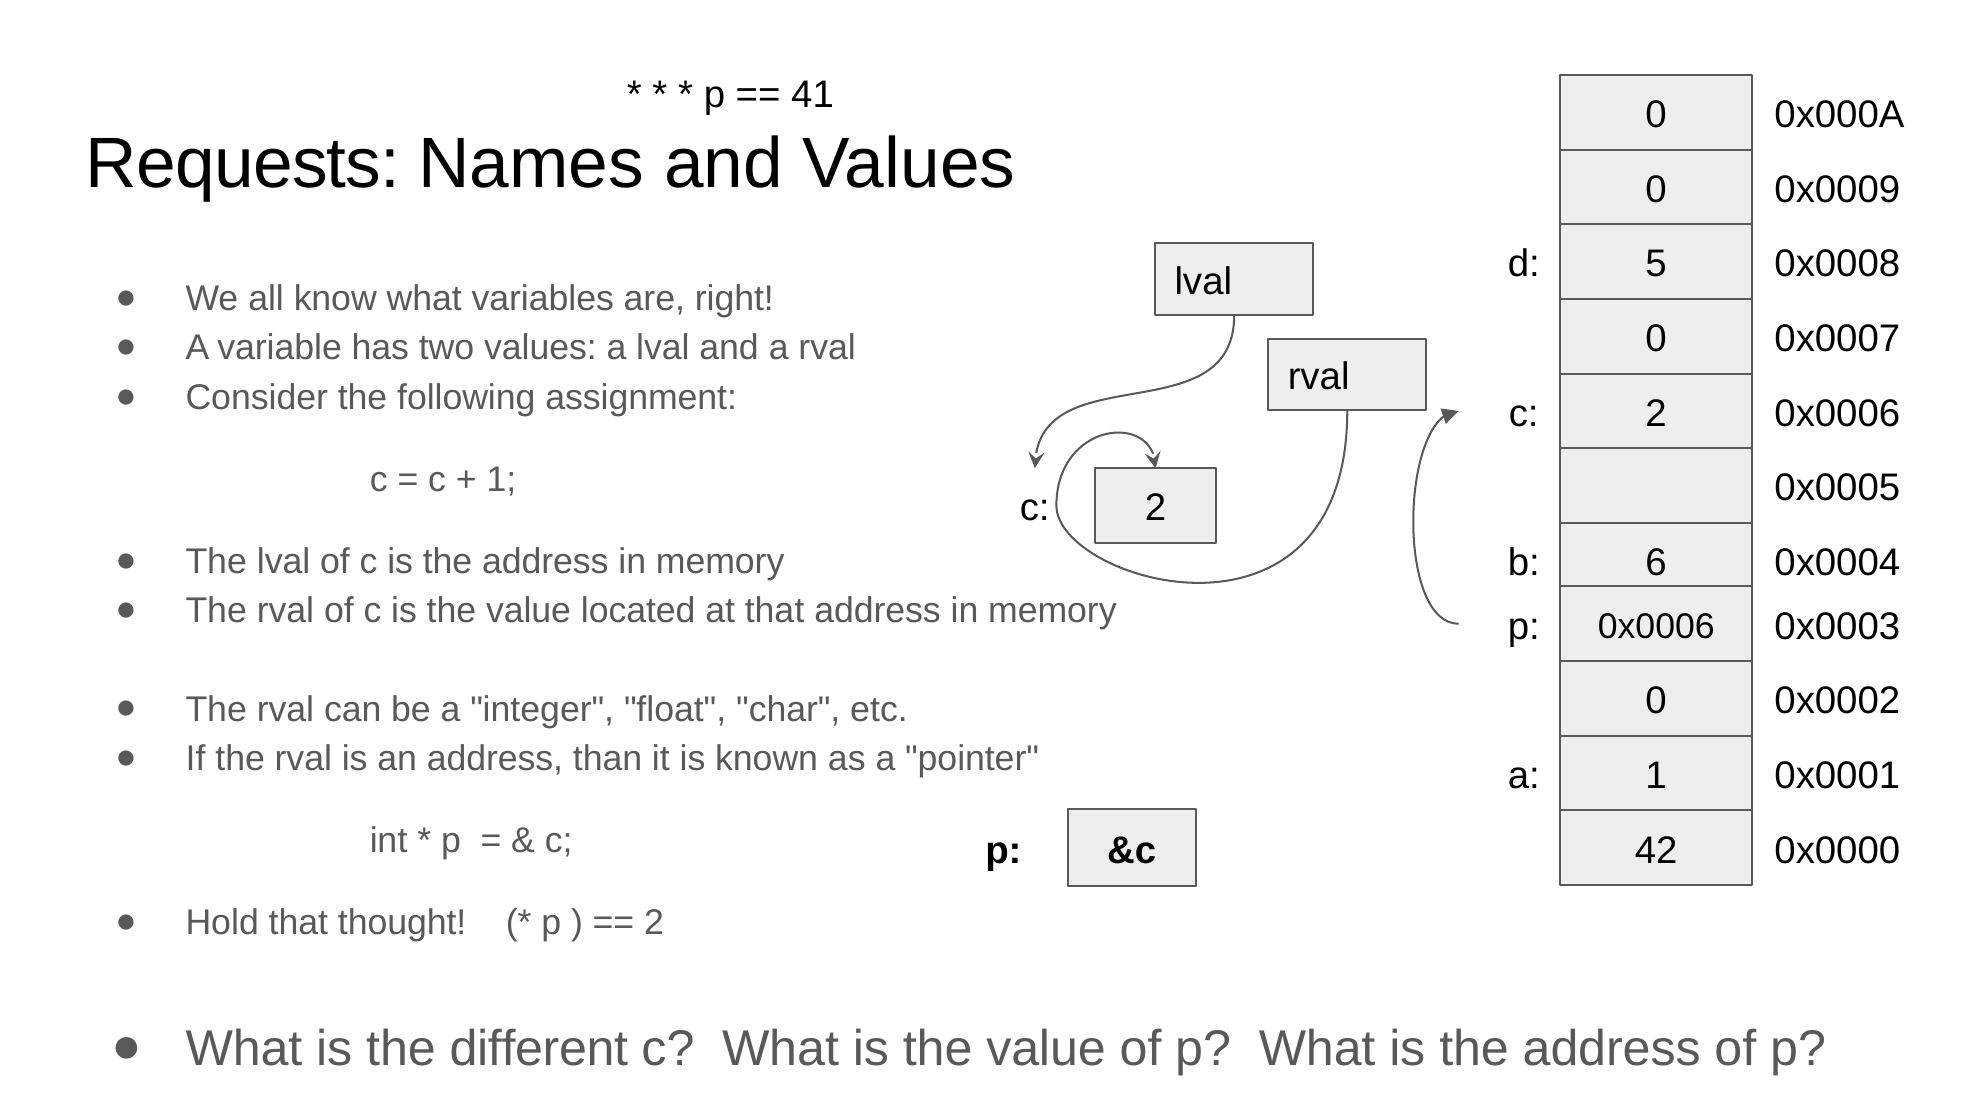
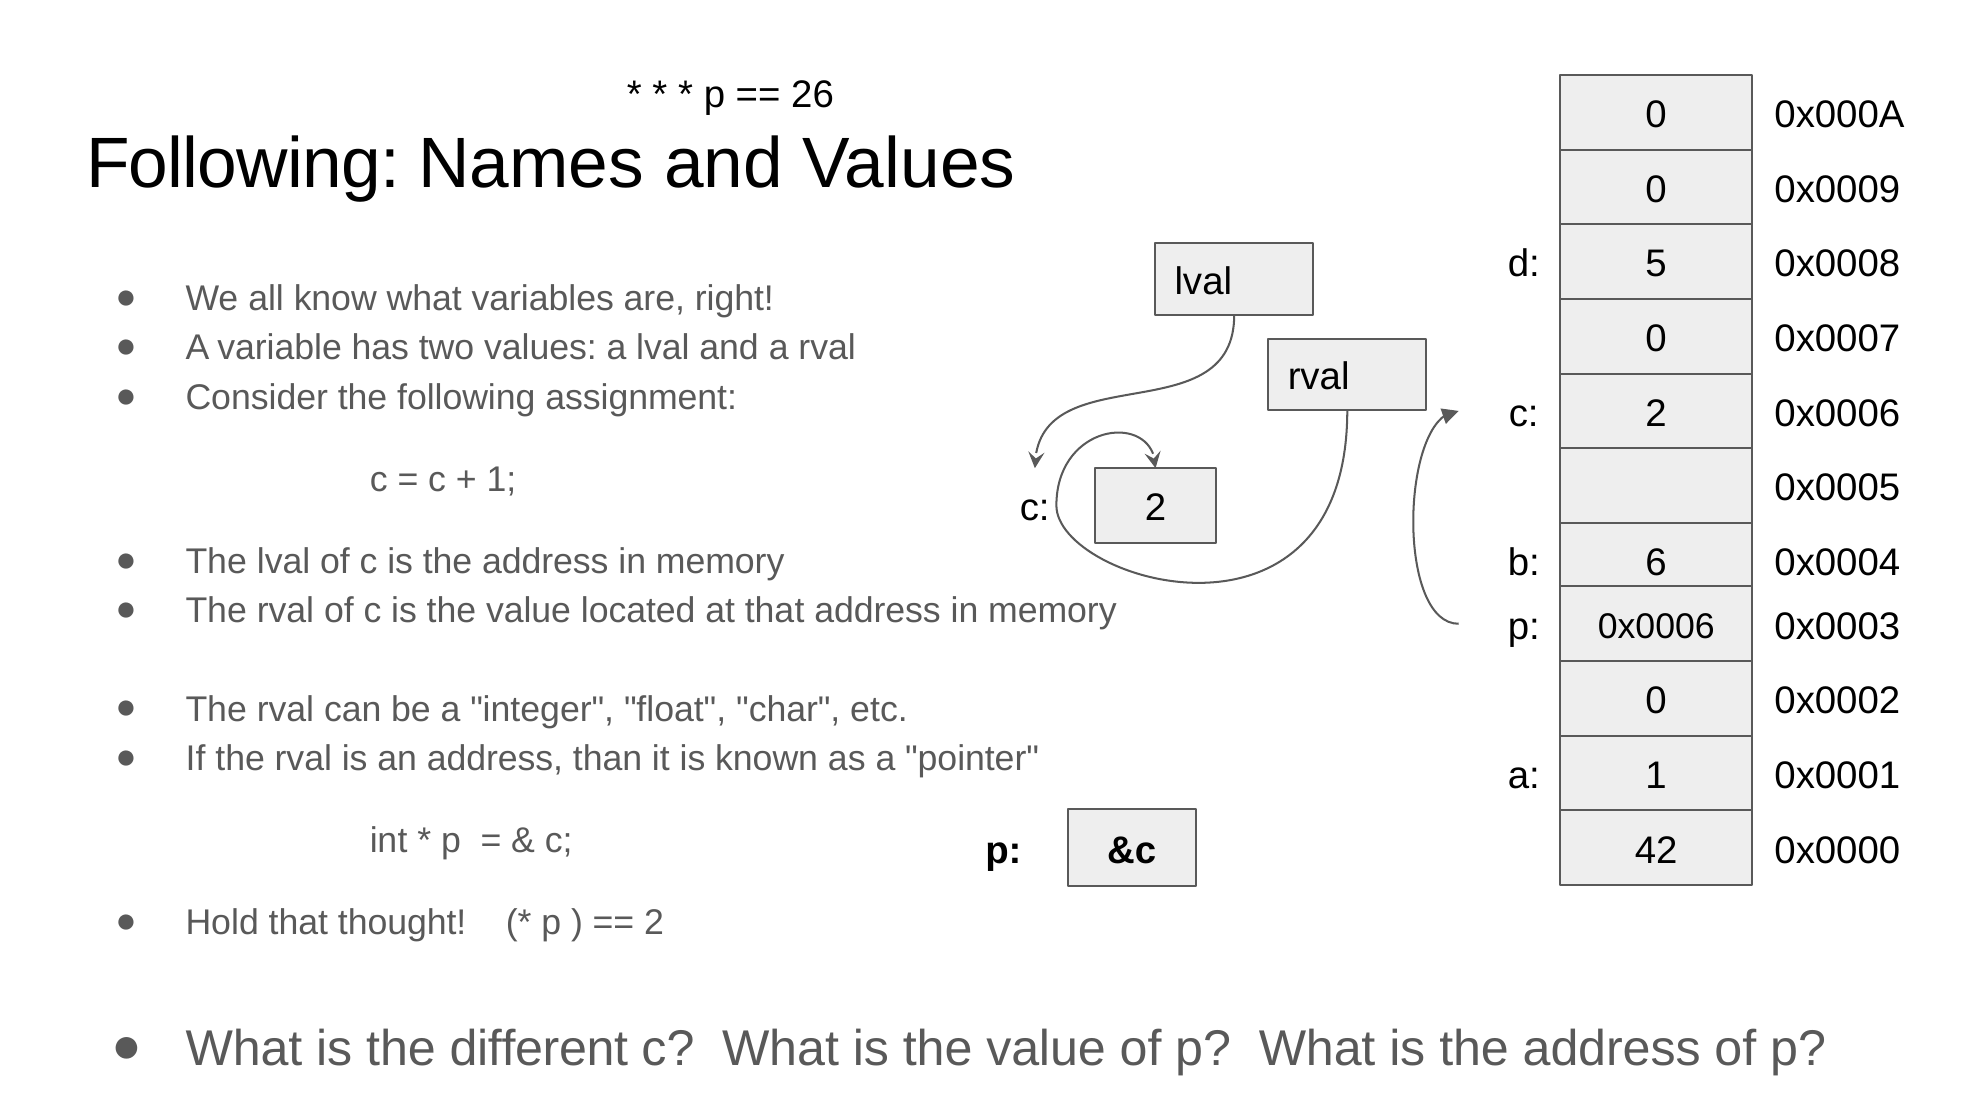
41: 41 -> 26 (813, 95)
Requests: Requests -> Following (243, 164)
